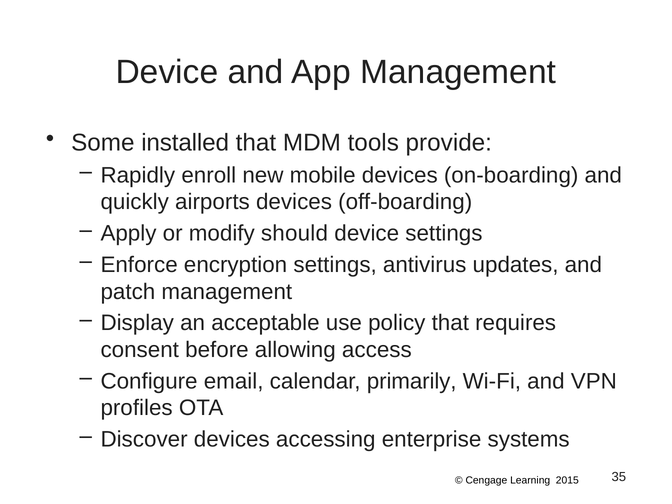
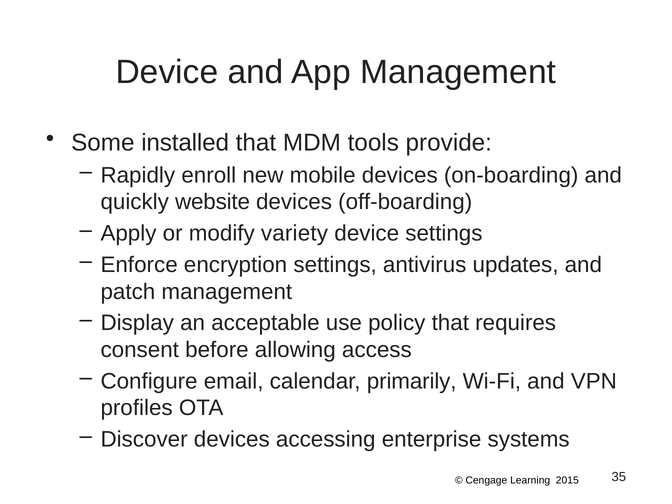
airports: airports -> website (213, 202)
should: should -> variety (294, 233)
